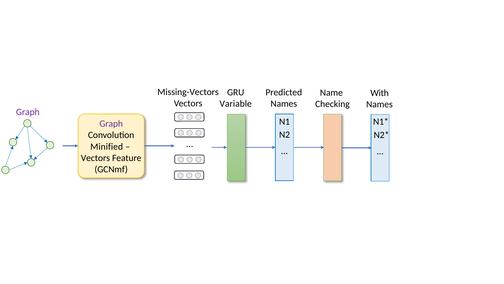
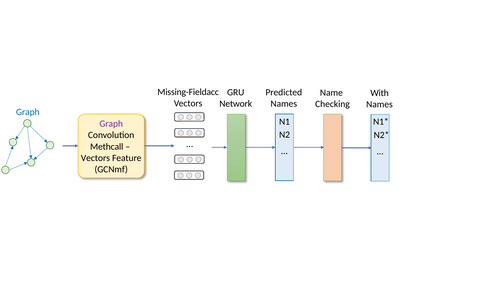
Missing-Vectors: Missing-Vectors -> Missing-Fieldacc (188, 92)
Variable: Variable -> Network (236, 104)
Graph colour: purple -> blue (28, 112)
Minified: Minified -> Methcall (107, 146)
